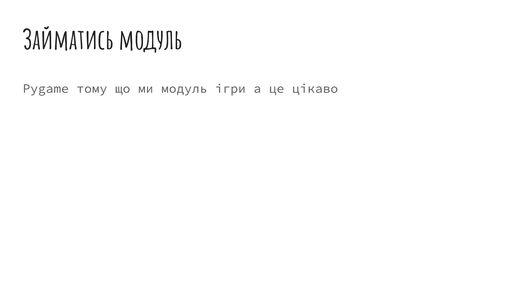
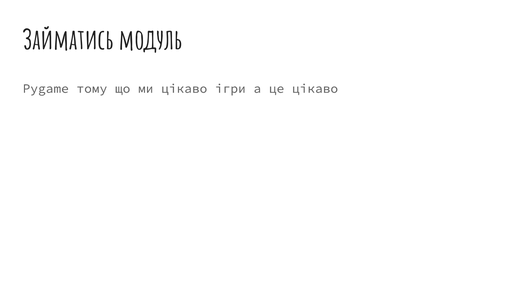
ми модуль: модуль -> цікаво (184, 89)
